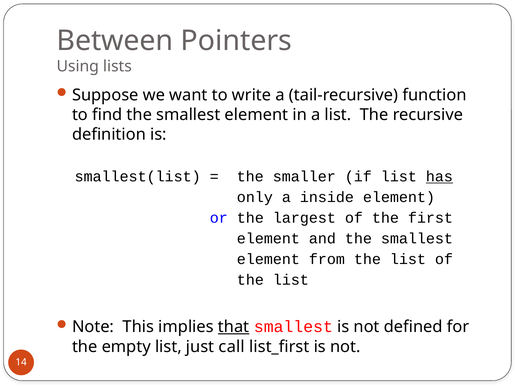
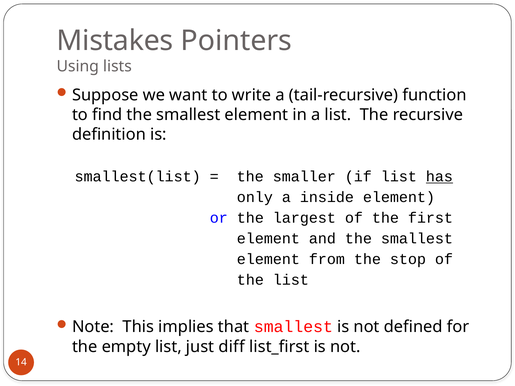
Between: Between -> Mistakes (115, 41)
from the list: list -> stop (408, 259)
that underline: present -> none (234, 327)
call: call -> diff (232, 347)
